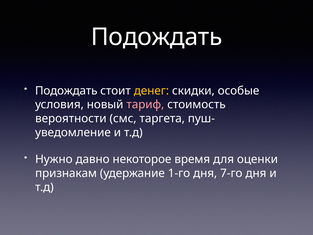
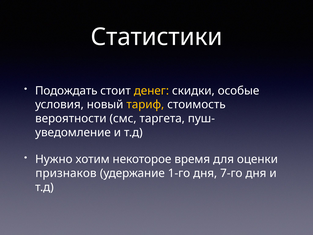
Подождать: Подождать -> Статистики (157, 37)
тариф colour: pink -> yellow (145, 105)
давно: давно -> хотим (93, 159)
признакам: признакам -> признаков (66, 173)
